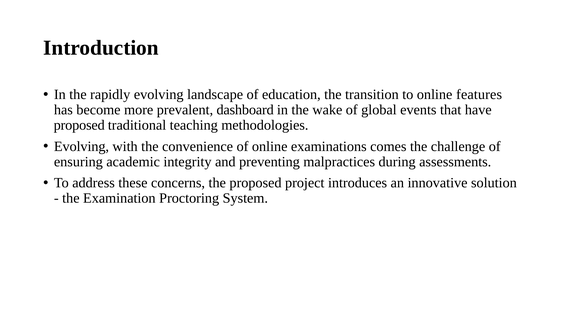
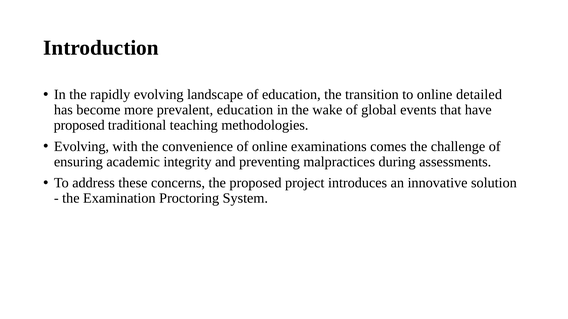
features: features -> detailed (479, 95)
prevalent dashboard: dashboard -> education (245, 110)
